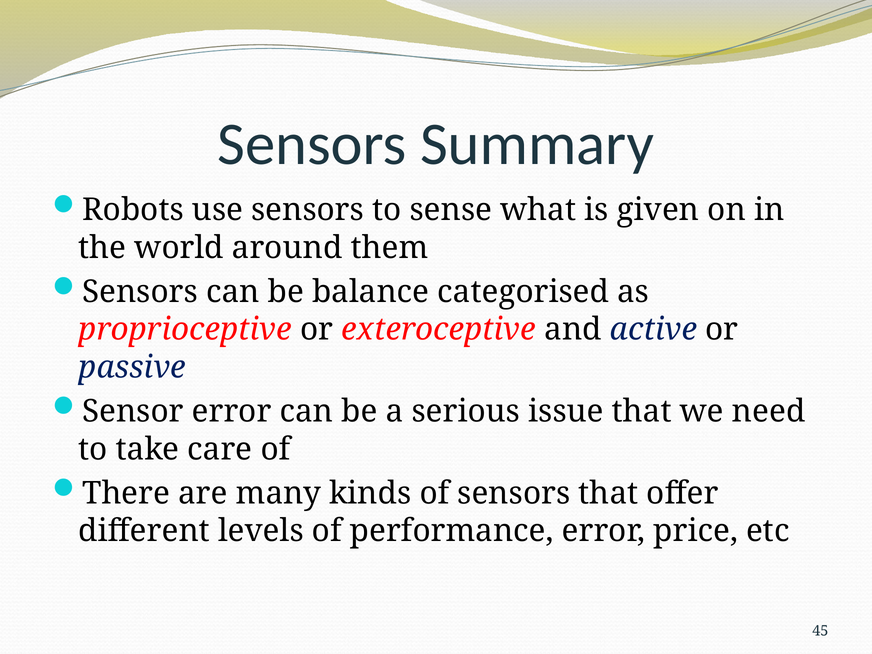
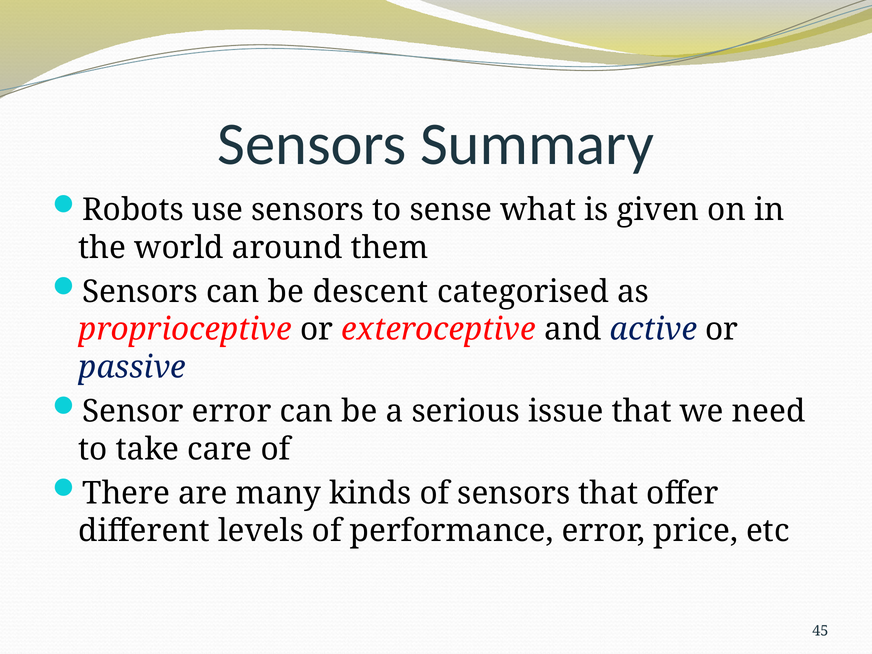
balance: balance -> descent (370, 292)
